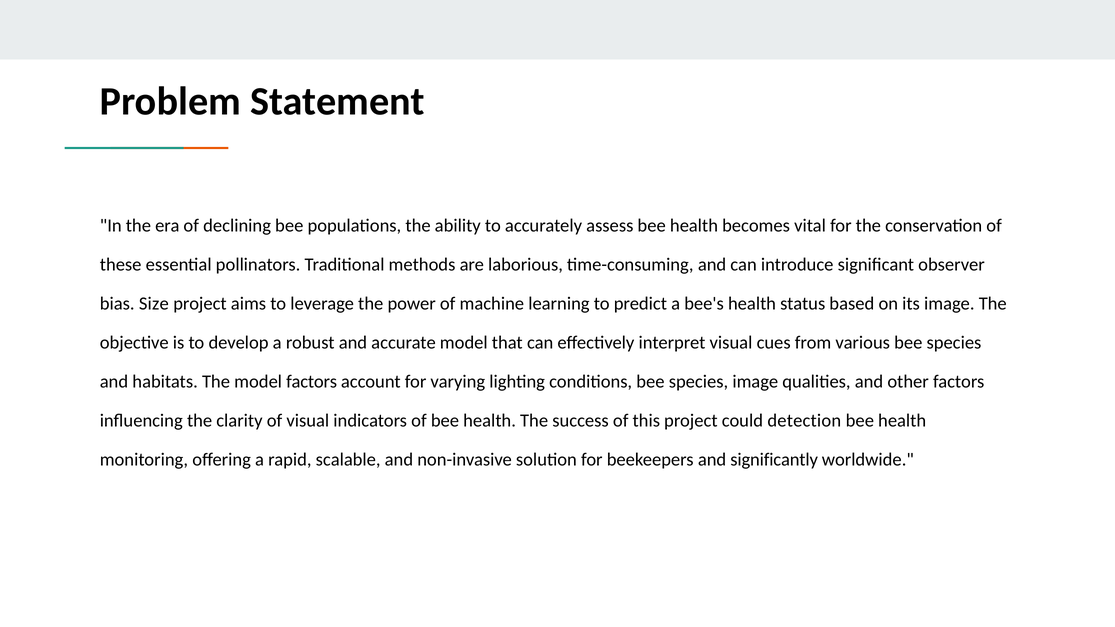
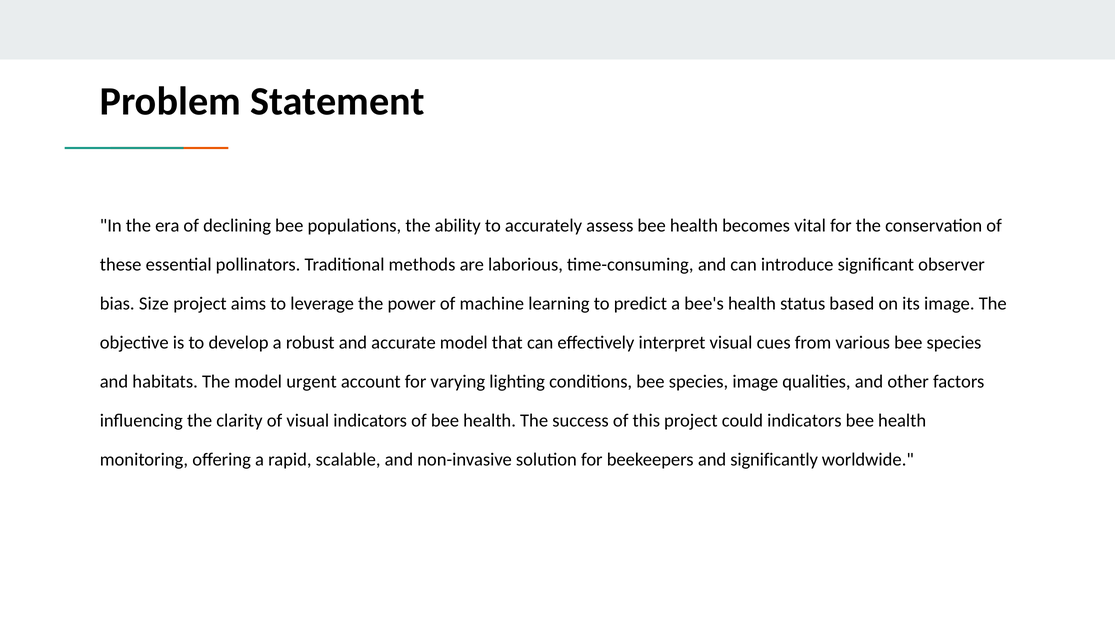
model factors: factors -> urgent (311, 382)
could detection: detection -> indicators (804, 421)
